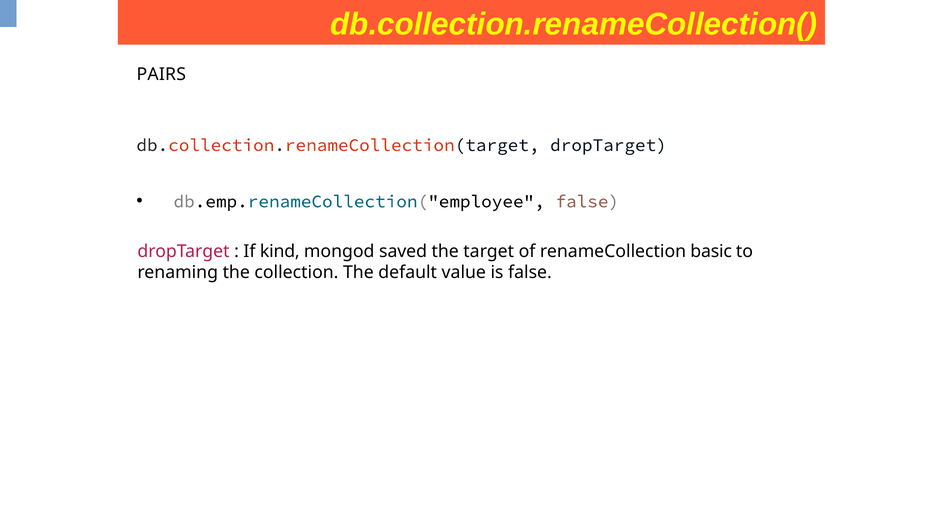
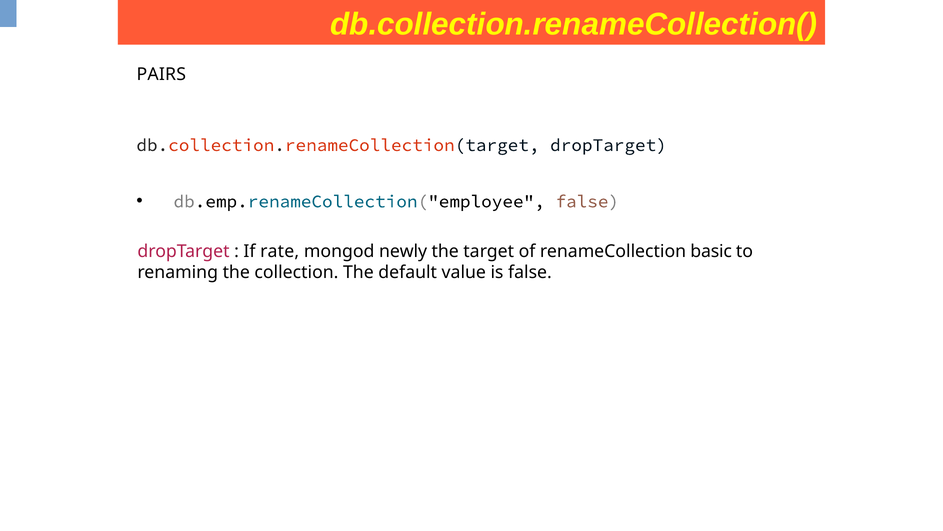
kind: kind -> rate (280, 251)
saved: saved -> newly (403, 251)
